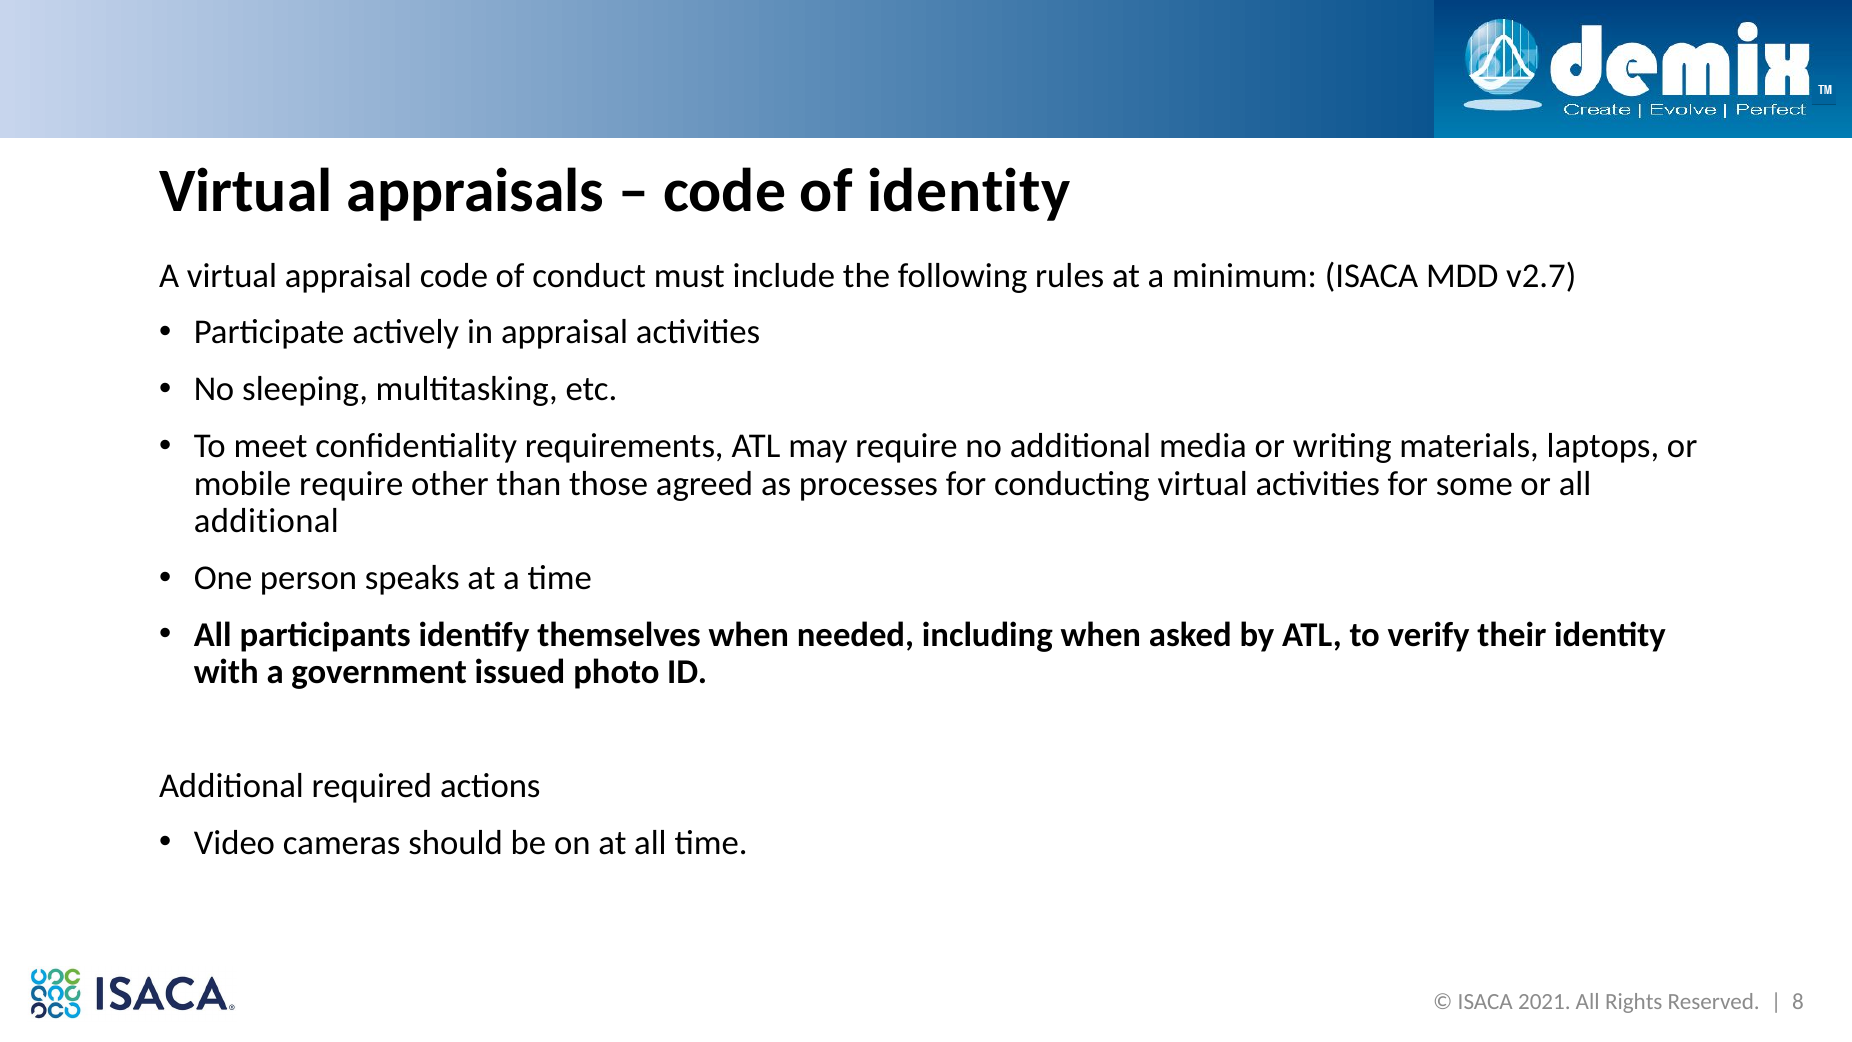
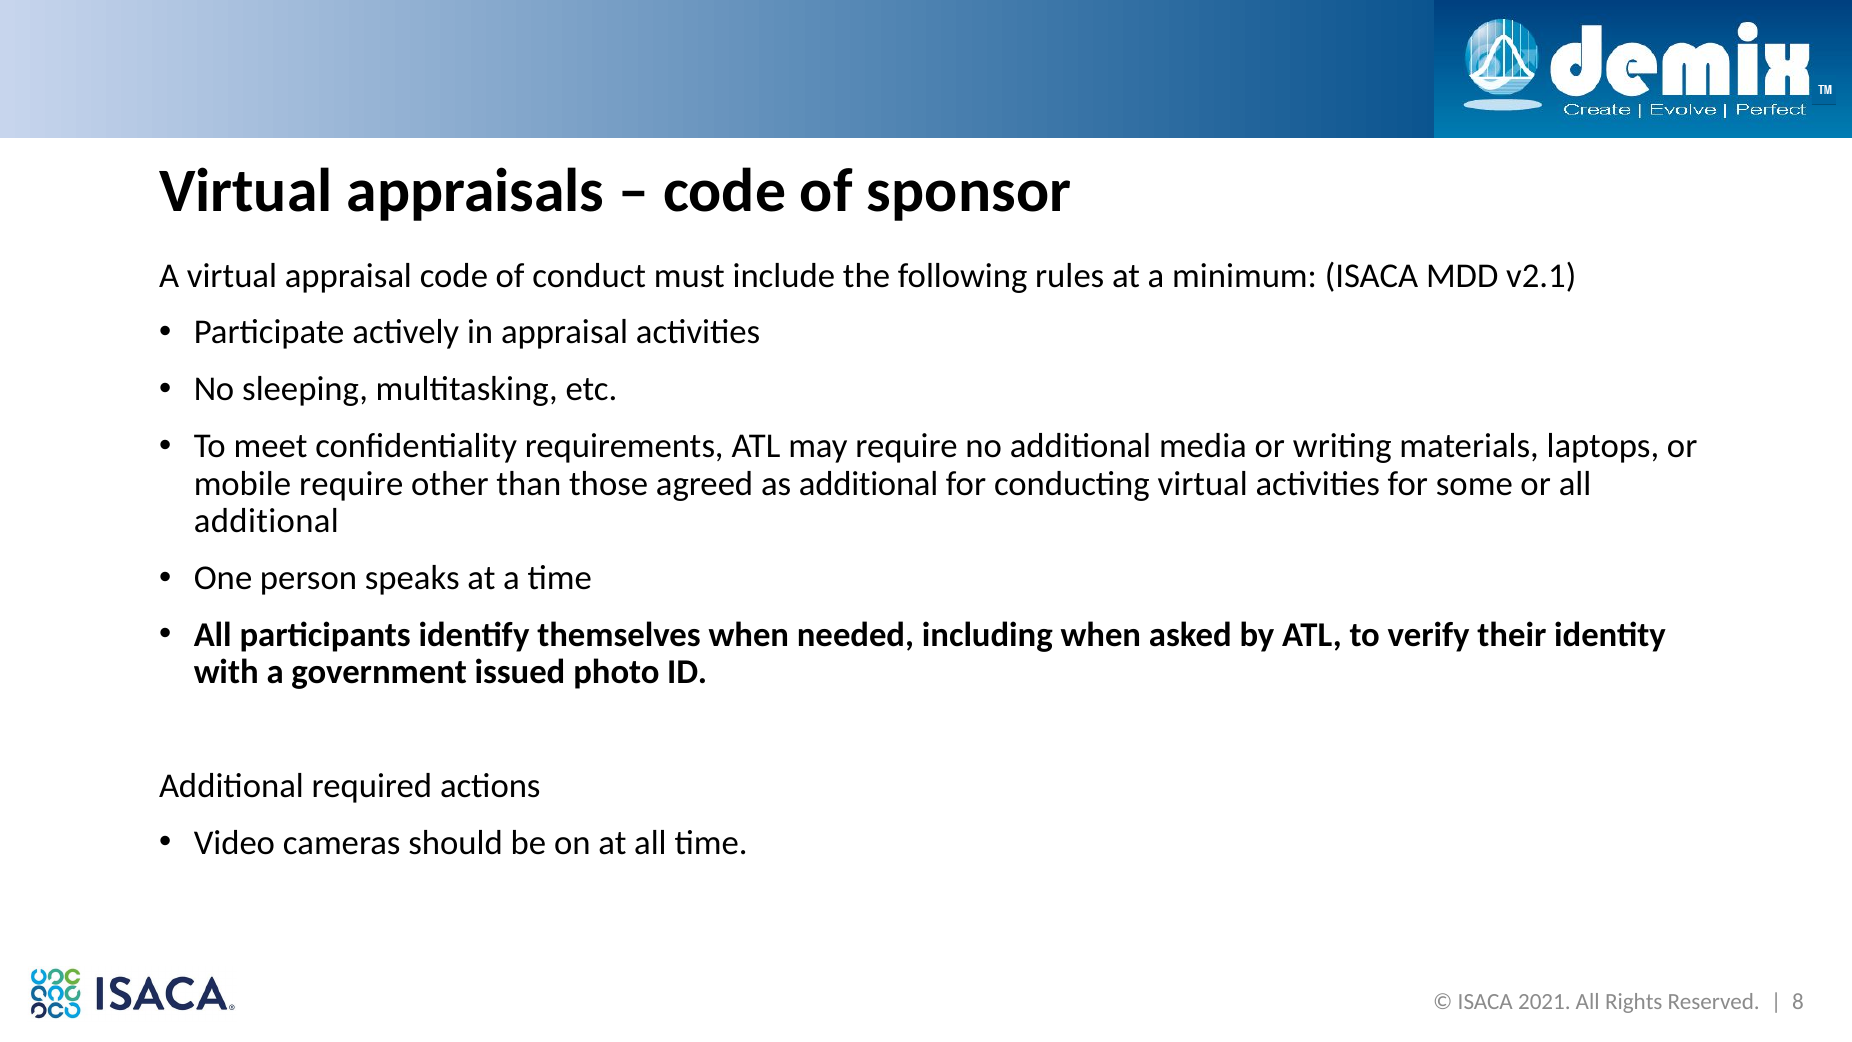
of identity: identity -> sponsor (969, 191)
v2.7: v2.7 -> v2.1 (1541, 276)
as processes: processes -> additional (869, 483)
